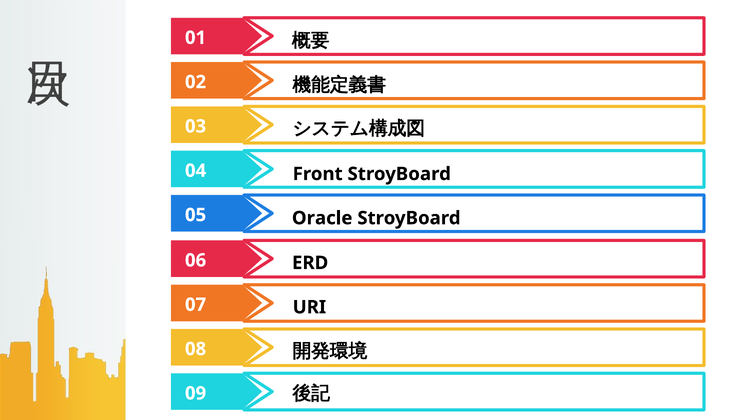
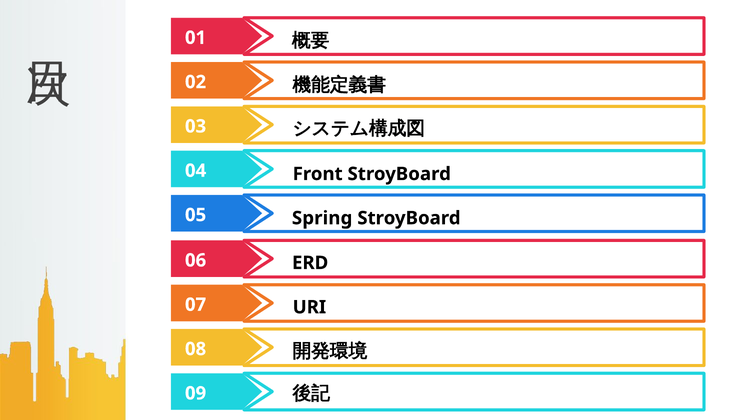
Oracle: Oracle -> Spring (322, 218)
